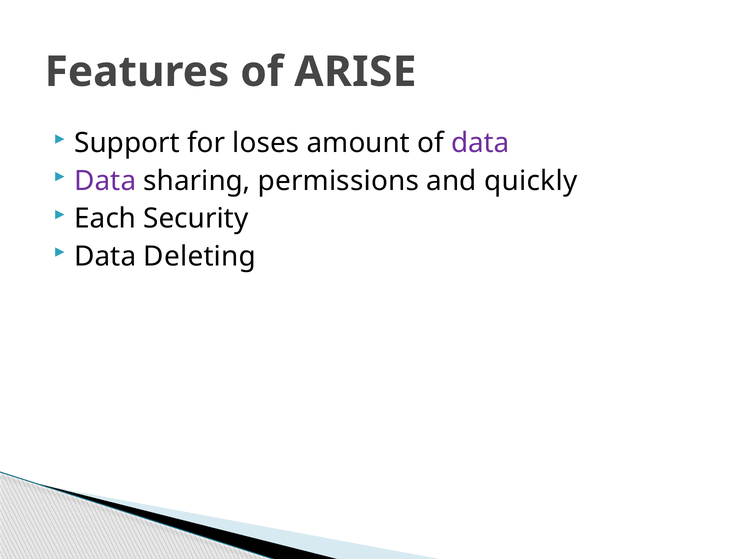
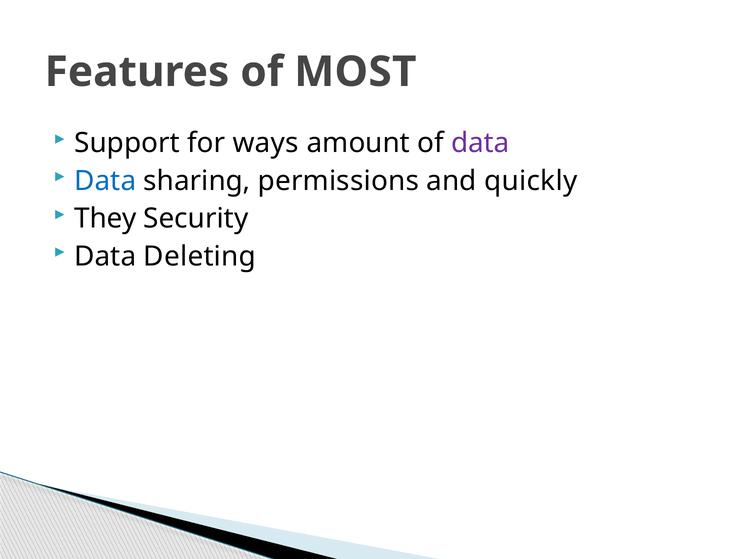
ARISE: ARISE -> MOST (355, 72)
loses: loses -> ways (266, 143)
Data colour: purple -> blue (105, 181)
Each: Each -> They (105, 218)
